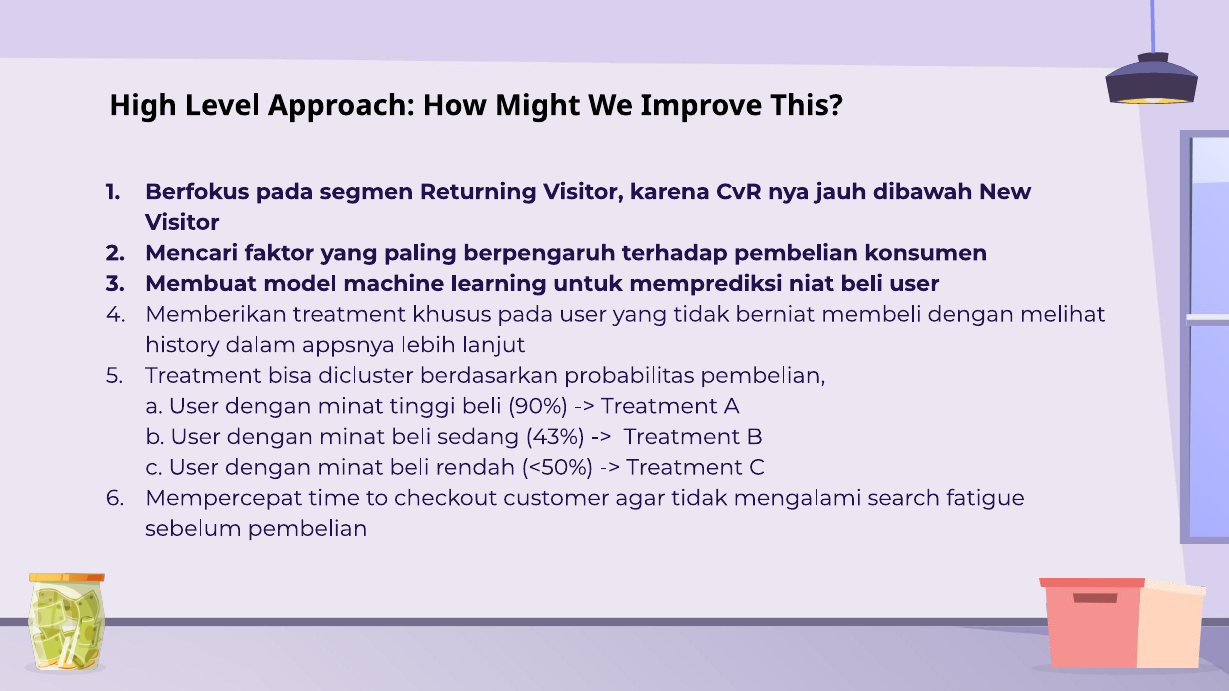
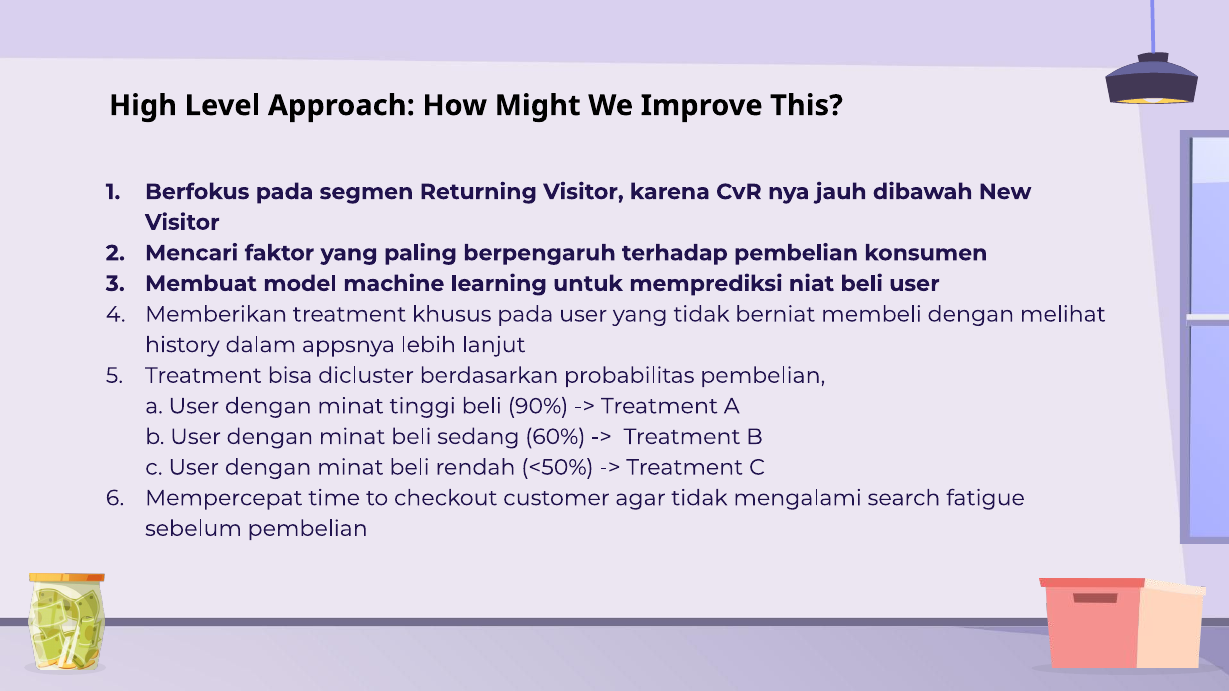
43%: 43% -> 60% (555, 437)
